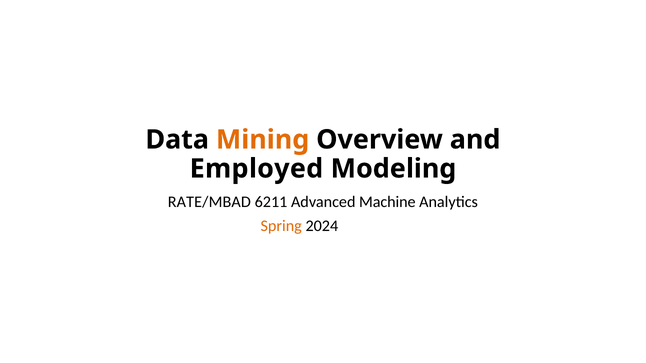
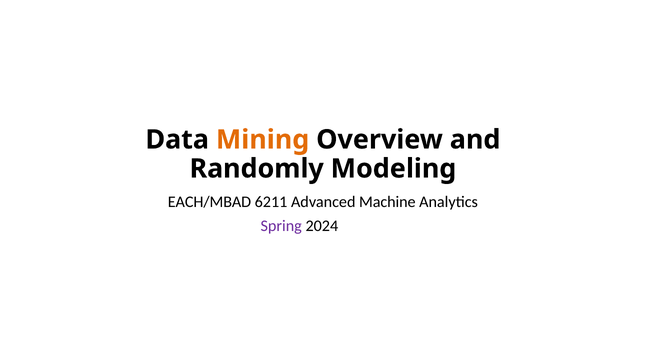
Employed: Employed -> Randomly (257, 169)
RATE/MBAD: RATE/MBAD -> EACH/MBAD (209, 202)
Spring colour: orange -> purple (281, 226)
